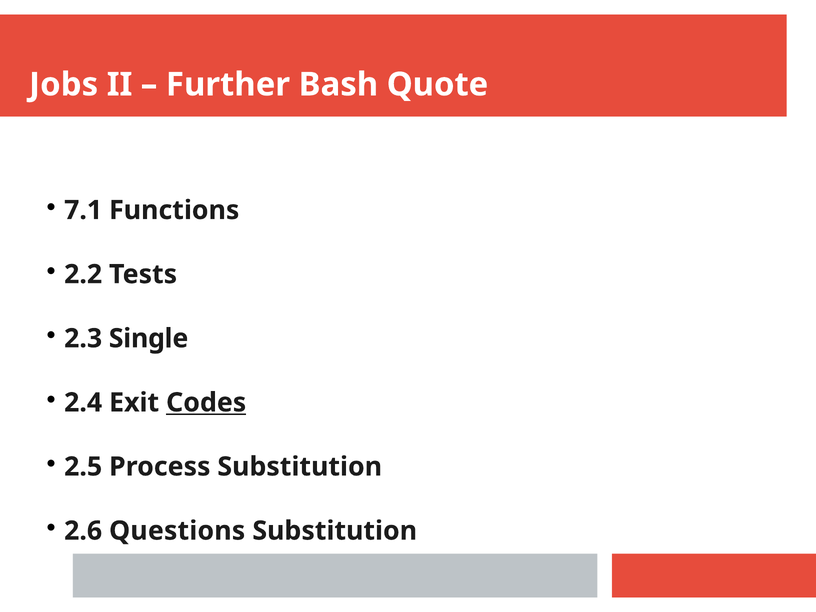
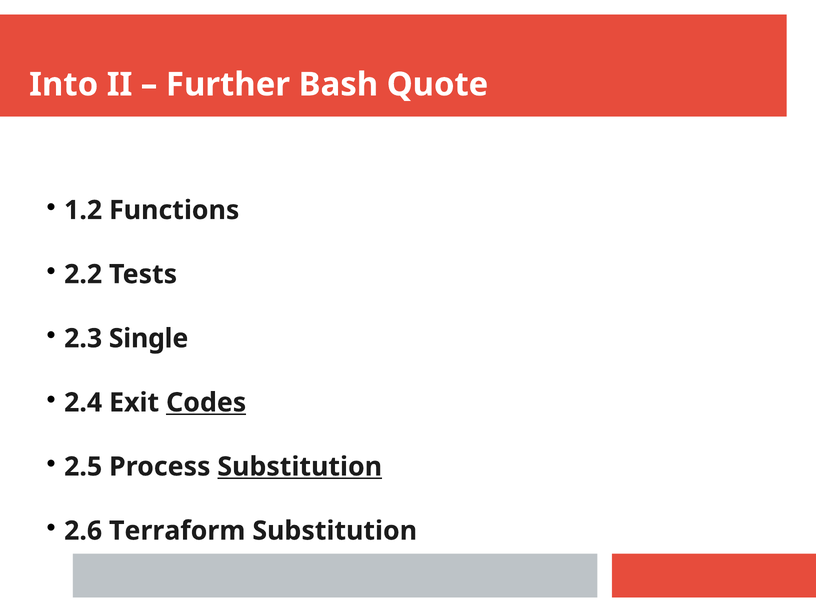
Jobs: Jobs -> Into (64, 85)
7.1: 7.1 -> 1.2 (83, 210)
Substitution underline: none -> present (300, 467)
Questions: Questions -> Terraform (177, 531)
